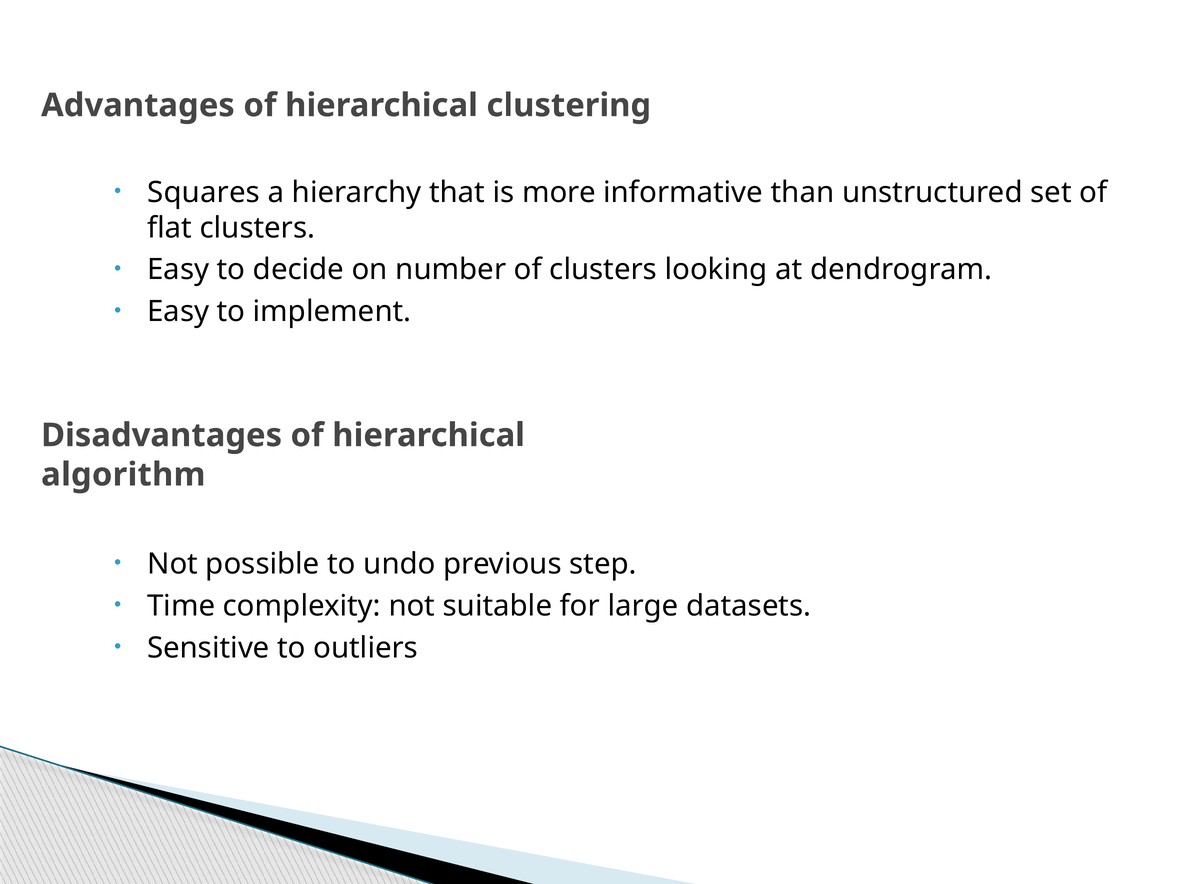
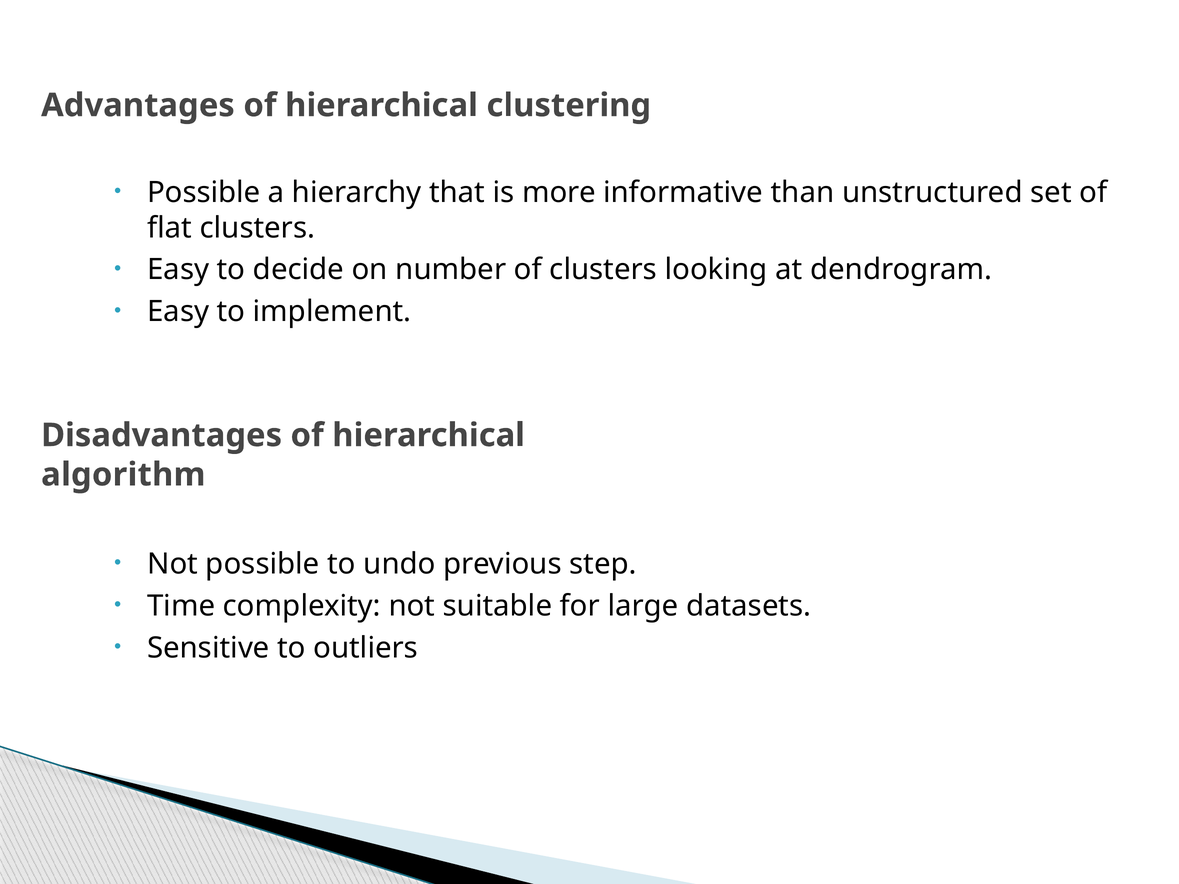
Squares: Squares -> Possible (204, 193)
